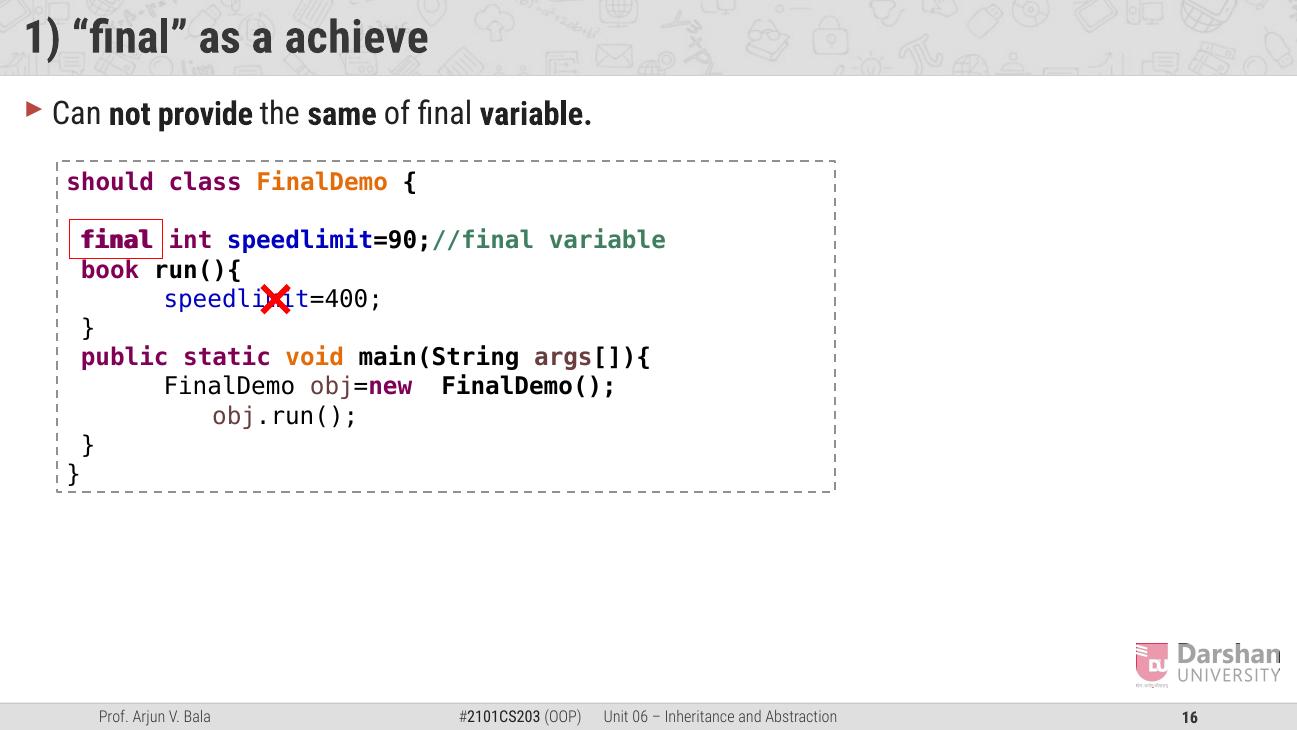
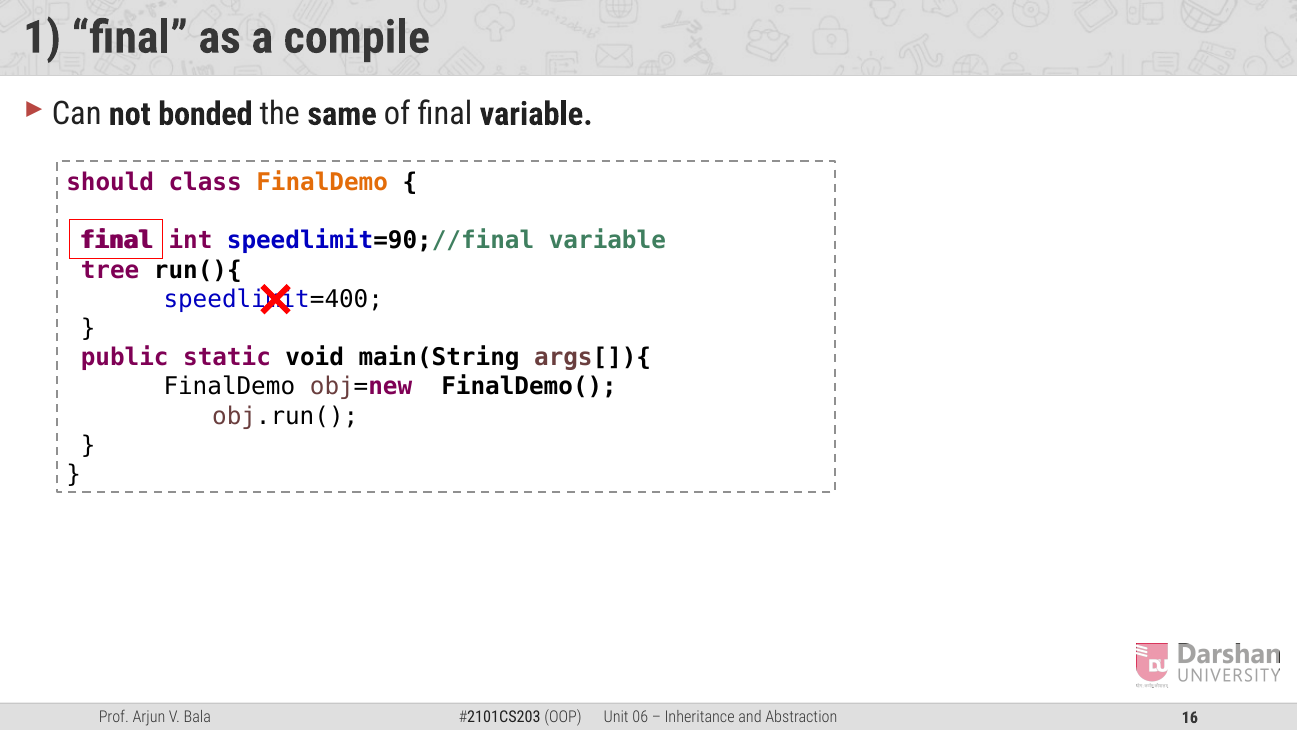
achieve: achieve -> compile (357, 38)
provide: provide -> bonded (205, 114)
book: book -> tree (110, 270)
void colour: orange -> black (315, 357)
